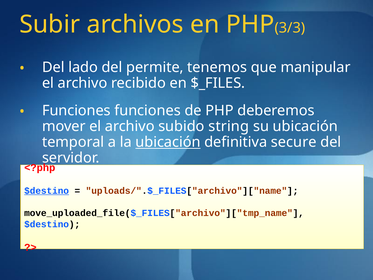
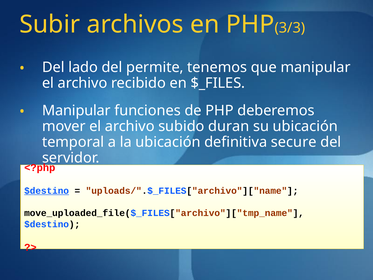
Funciones: Funciones -> Manipular (76, 111)
string: string -> duran (229, 126)
ubicación underline: present -> none (168, 142)
